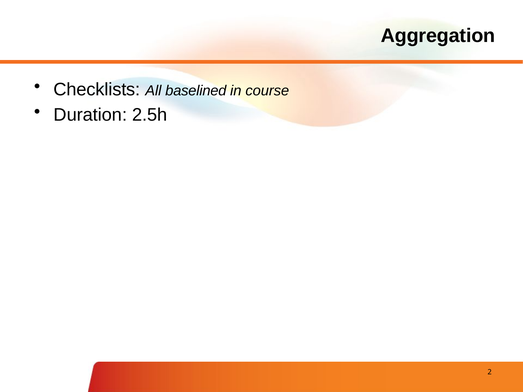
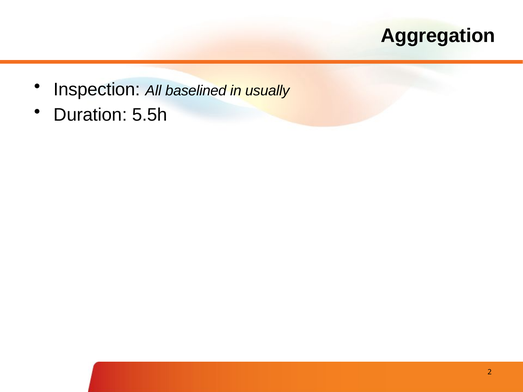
Checklists: Checklists -> Inspection (97, 89)
course: course -> usually (267, 91)
2.5h: 2.5h -> 5.5h (150, 115)
